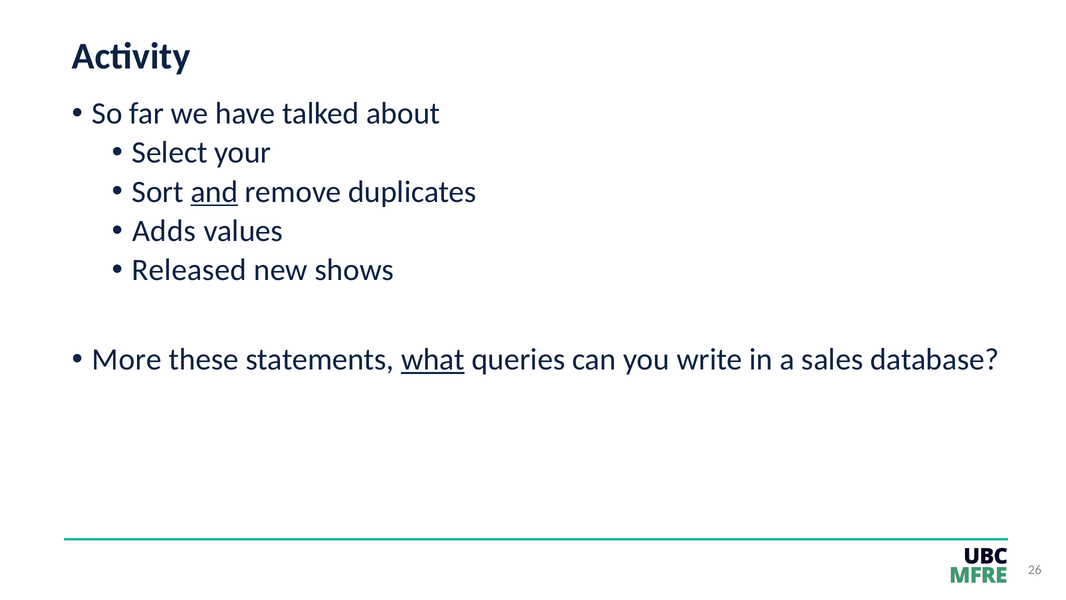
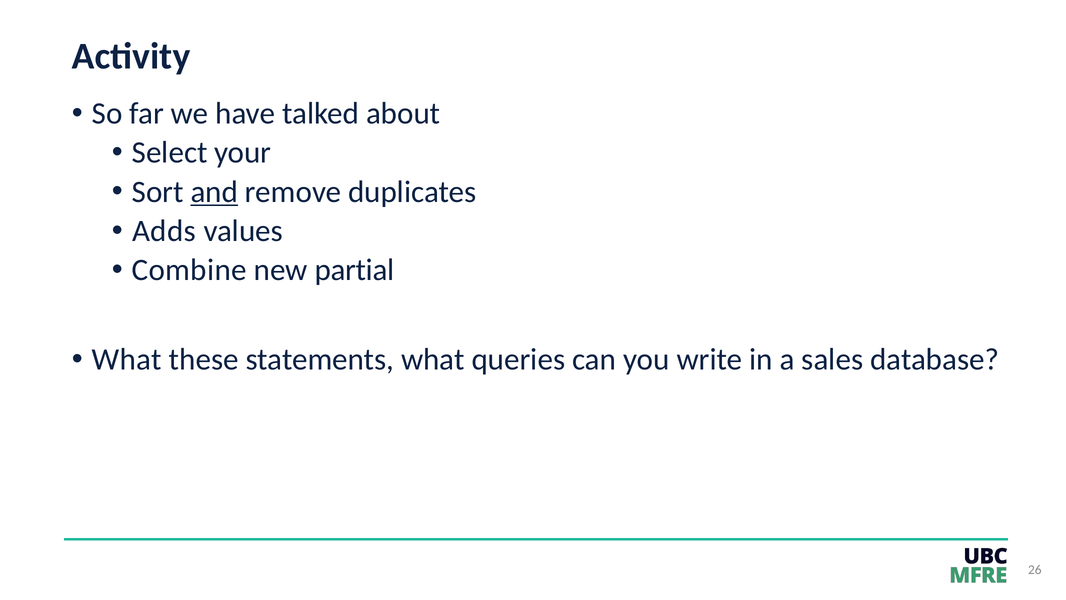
Released: Released -> Combine (189, 270)
shows: shows -> partial (355, 270)
More: More -> What (127, 359)
what underline: present -> none (433, 359)
